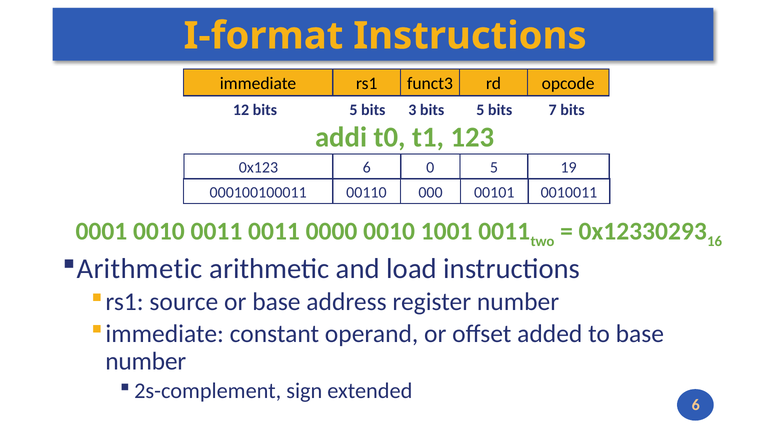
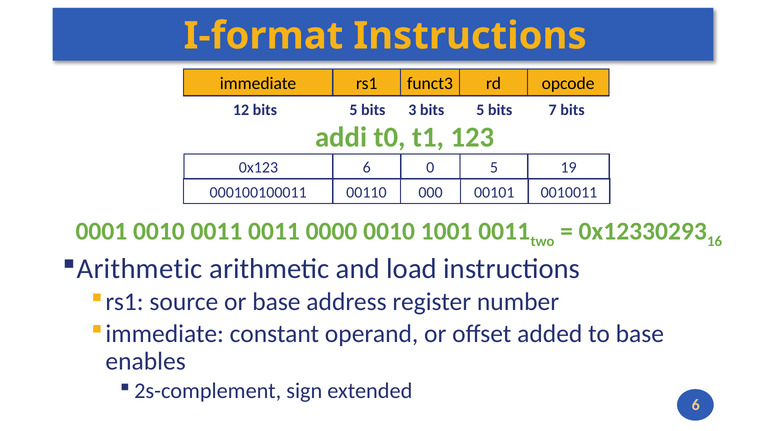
number: number -> enables (146, 361)
